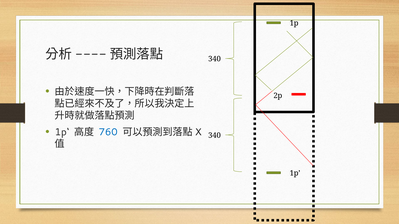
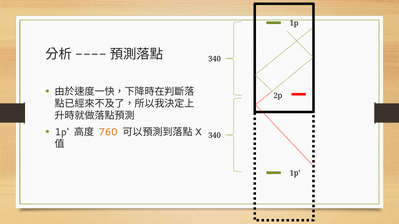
760 colour: blue -> orange (108, 132)
